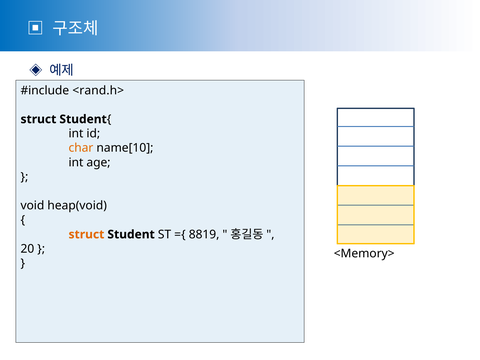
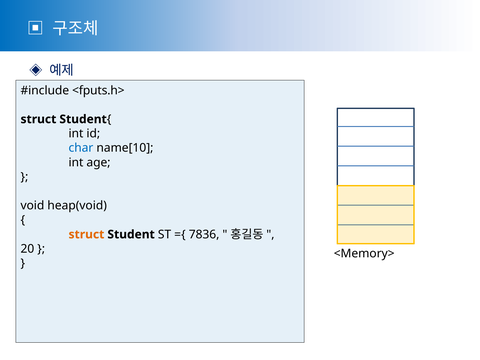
<rand.h>: <rand.h> -> <fputs.h> (98, 90)
char colour: orange -> blue (81, 148)
8819: 8819 -> 7836 (204, 234)
